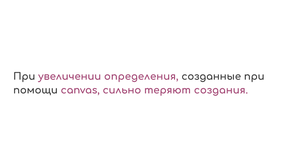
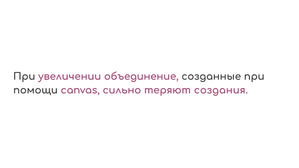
определения: определения -> объединение (141, 77)
